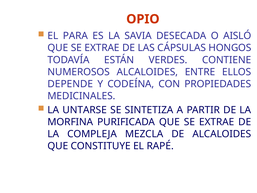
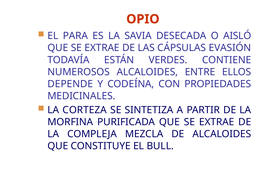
HONGOS: HONGOS -> EVASIÓN (230, 48)
UNTARSE: UNTARSE -> CORTEZA (85, 110)
RAPÉ: RAPÉ -> BULL (160, 146)
